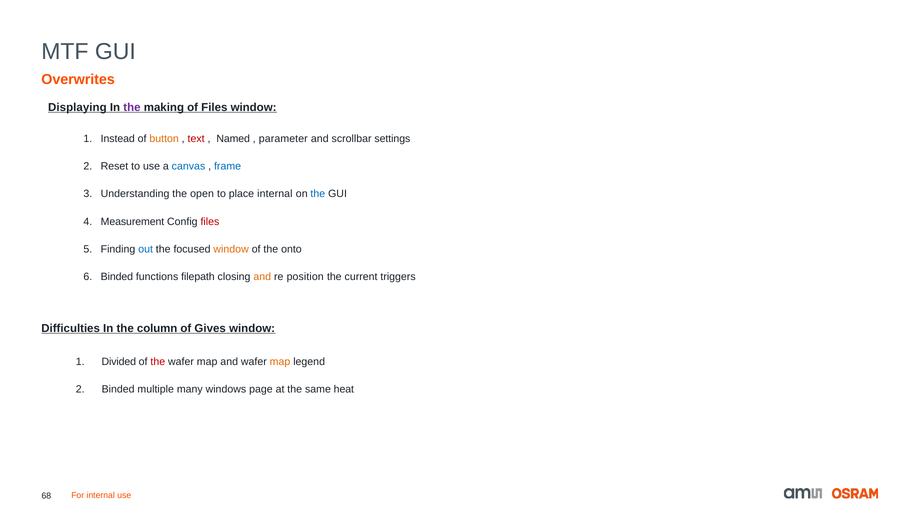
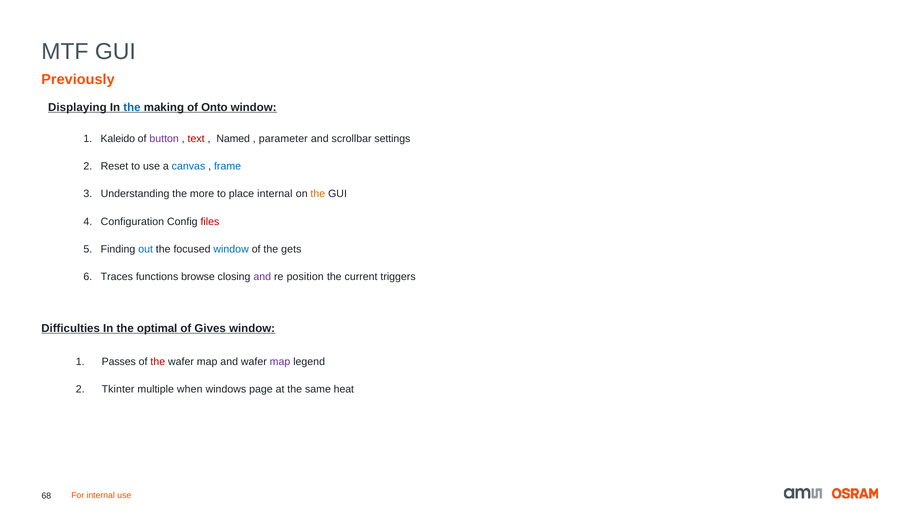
Overwrites: Overwrites -> Previously (78, 79)
the colour: purple -> blue (132, 107)
of Files: Files -> Onto (214, 107)
Instead: Instead -> Kaleido (118, 139)
button colour: orange -> purple (164, 139)
open: open -> more (202, 194)
the colour: blue -> orange (318, 194)
Measurement: Measurement -> Configuration (132, 222)
window colour: orange -> blue (231, 249)
onto: onto -> gets (291, 249)
Binded: Binded -> Traces (117, 277)
filepath: filepath -> browse (198, 277)
and colour: orange -> purple (262, 277)
column: column -> optimal (157, 328)
Divided: Divided -> Passes (119, 362)
map colour: orange -> purple (280, 362)
Binded: Binded -> Tkinter (118, 390)
many: many -> when (190, 390)
